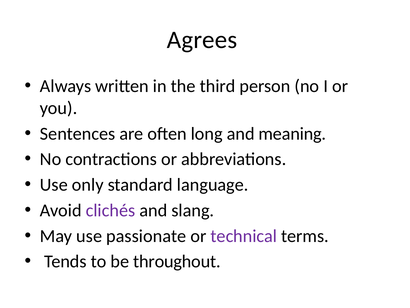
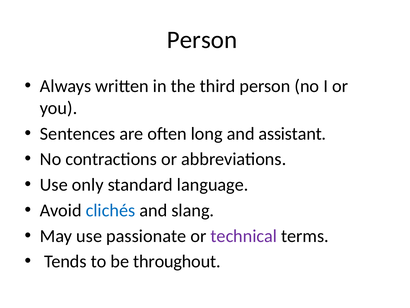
Agrees: Agrees -> Person (202, 40)
meaning: meaning -> assistant (292, 133)
clichés colour: purple -> blue (110, 210)
